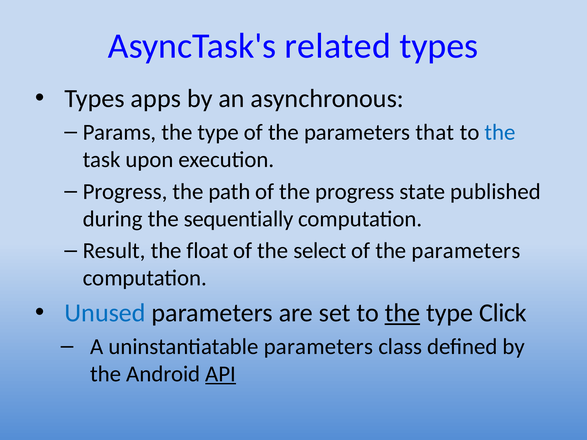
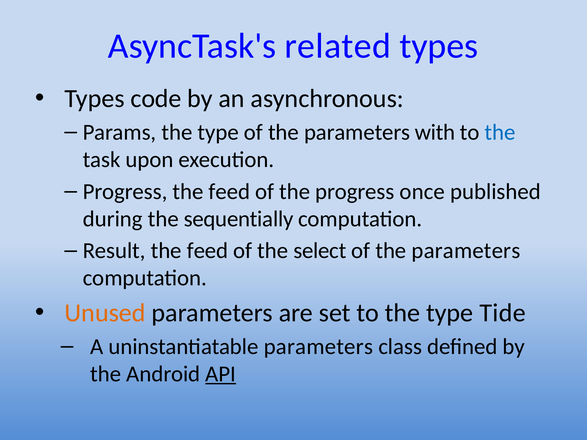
apps: apps -> code (156, 99)
that: that -> with (435, 132)
Progress the path: path -> feed (229, 192)
state: state -> once (422, 192)
Result the float: float -> feed (208, 251)
Unused colour: blue -> orange (105, 313)
the underline: present -> none (402, 313)
Click: Click -> Tide (503, 313)
